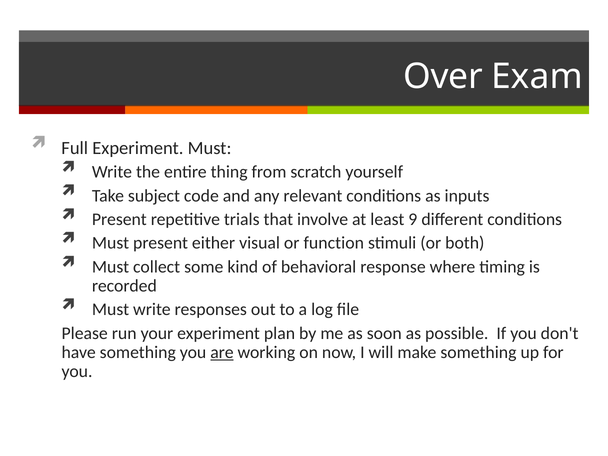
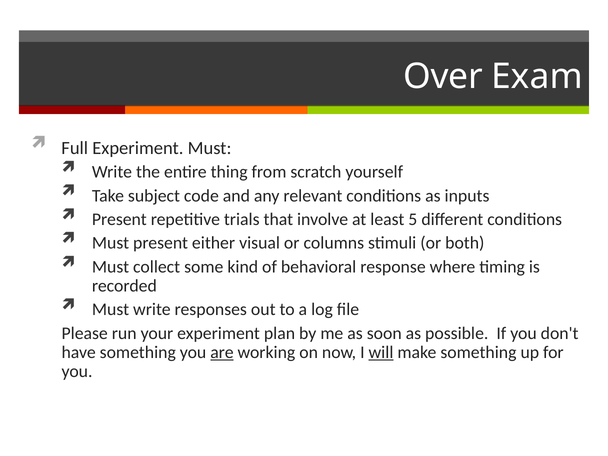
9: 9 -> 5 (413, 219)
function: function -> columns (334, 243)
will underline: none -> present (381, 352)
